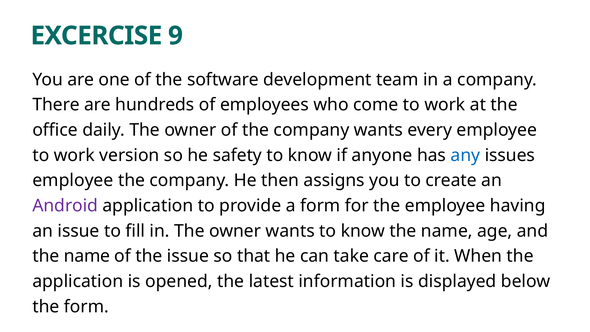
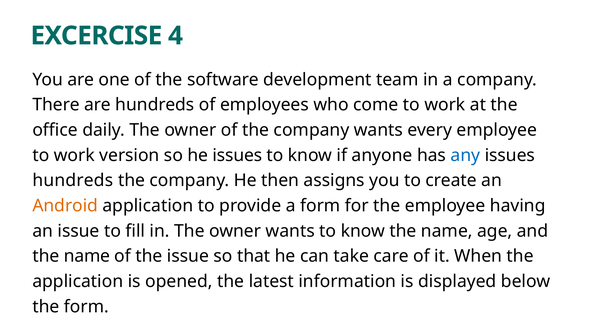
9: 9 -> 4 (175, 36)
he safety: safety -> issues (237, 155)
employee: employee -> hundreds (73, 180)
Android colour: purple -> orange (65, 206)
